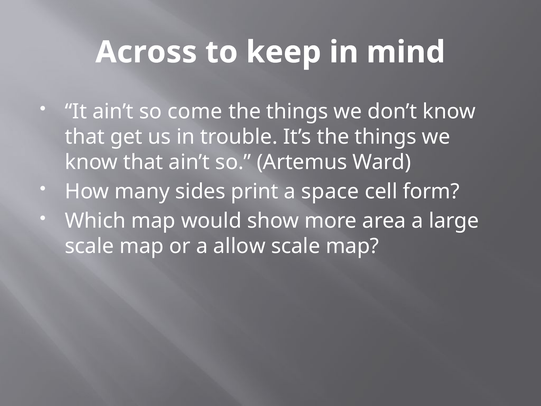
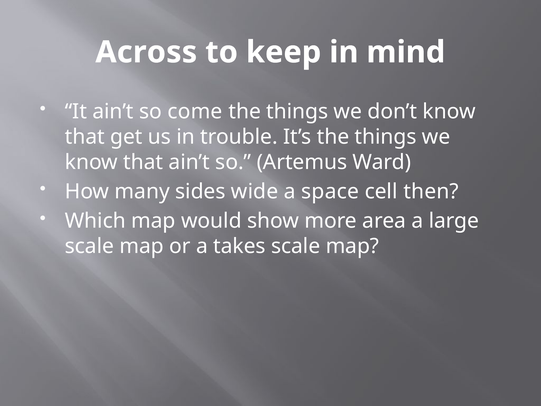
print: print -> wide (255, 191)
form: form -> then (431, 191)
allow: allow -> takes (239, 246)
